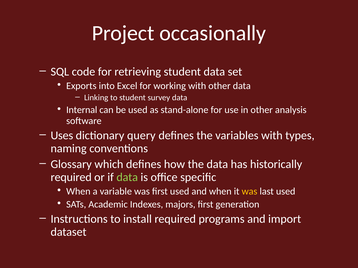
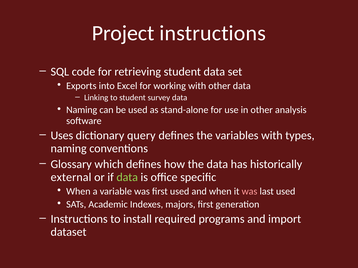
Project occasionally: occasionally -> instructions (213, 33)
Internal: Internal -> Naming (82, 110)
required: required -> external (71, 178)
was colour: yellow -> pink (250, 192)
